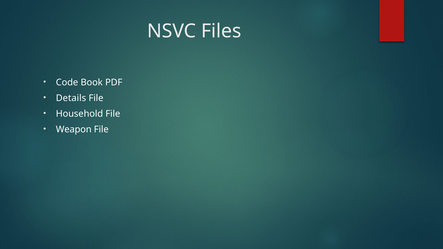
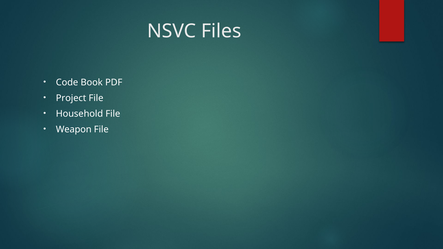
Details: Details -> Project (71, 98)
